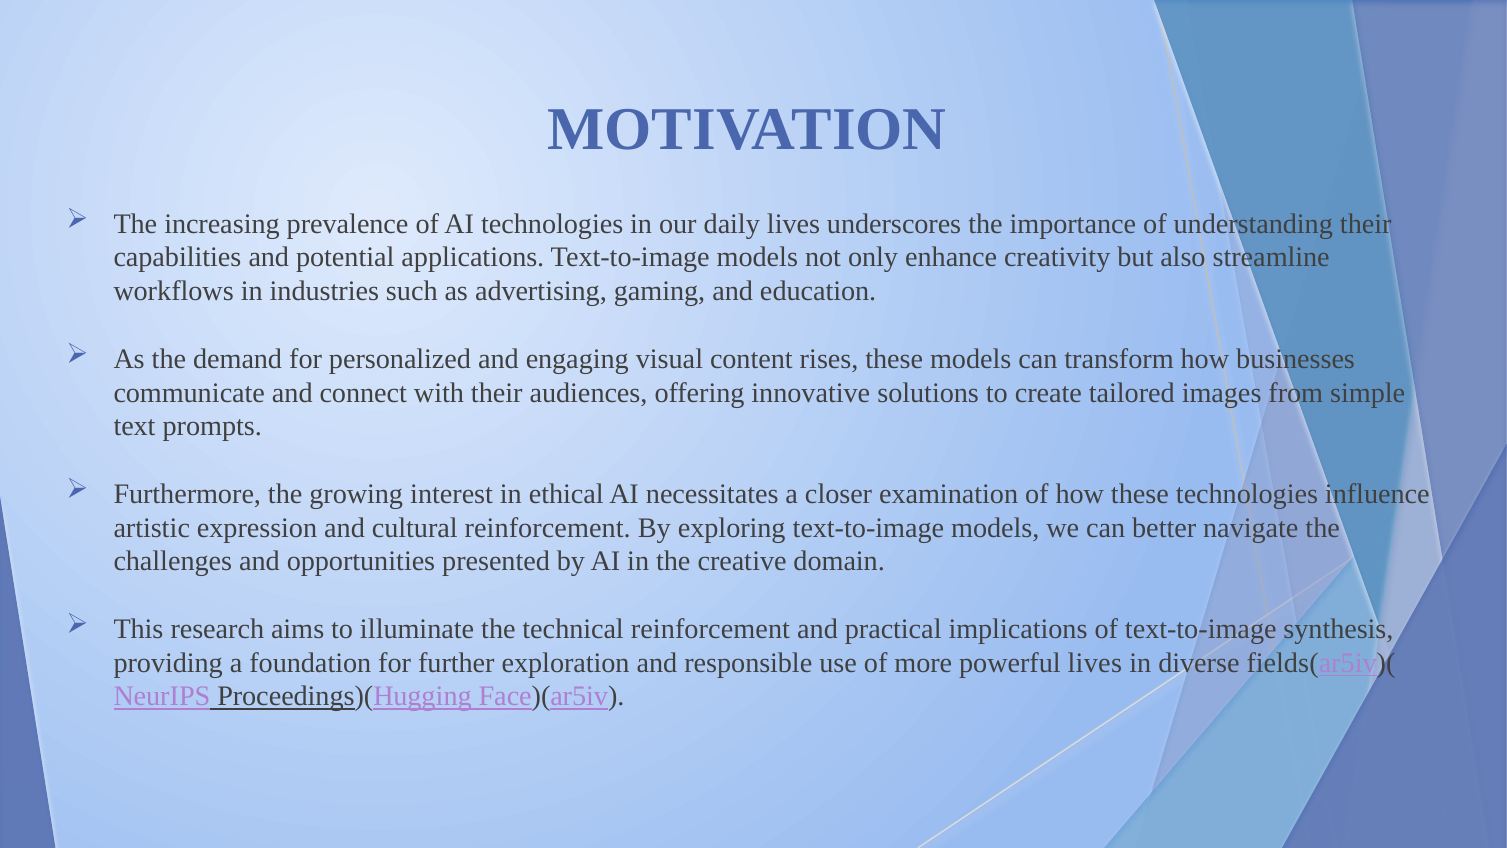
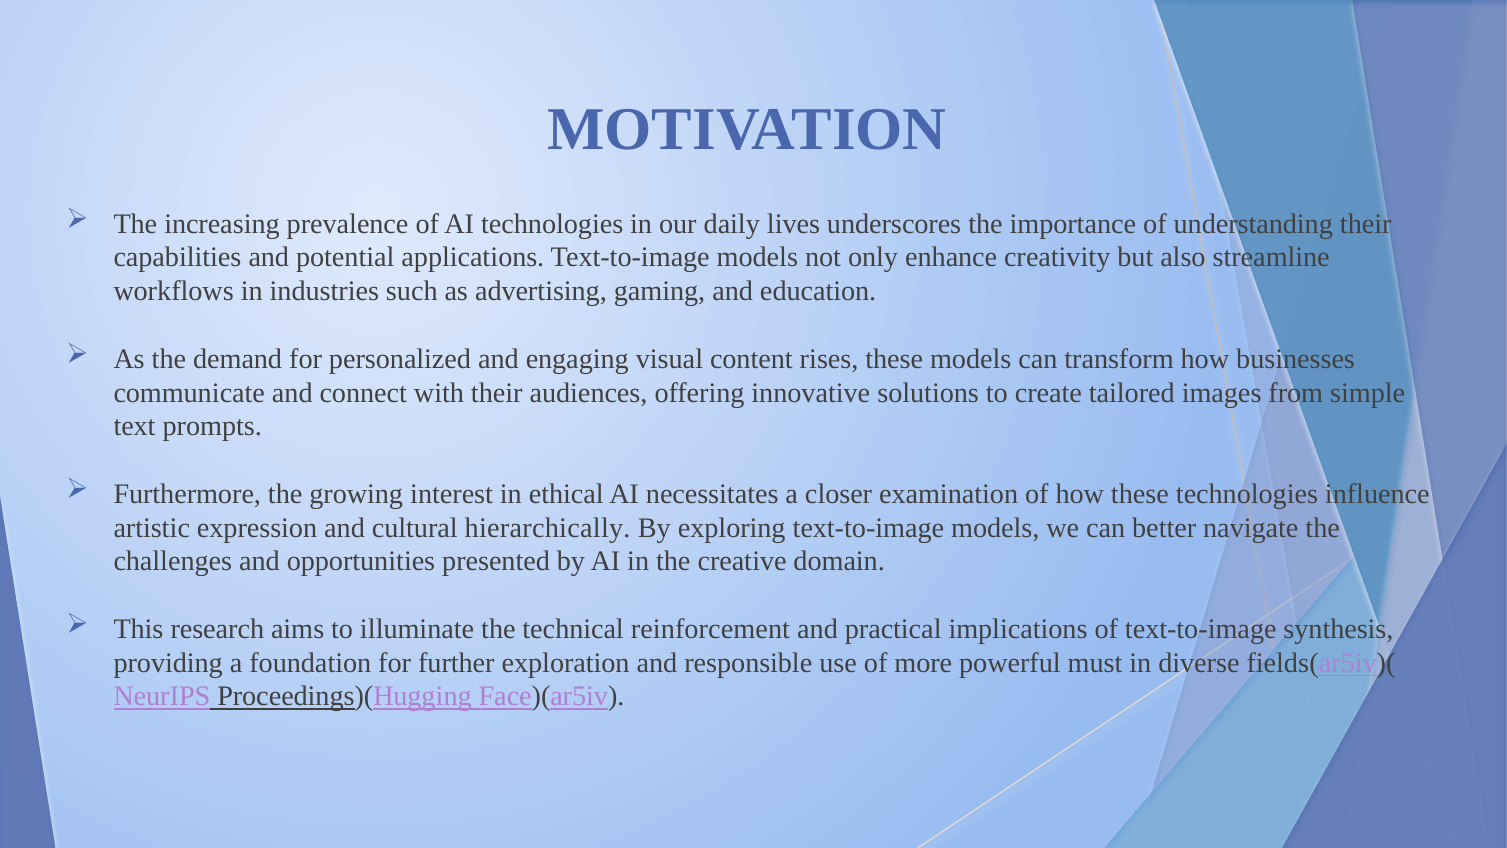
cultural reinforcement: reinforcement -> hierarchically (548, 528)
powerful lives: lives -> must (1095, 663)
